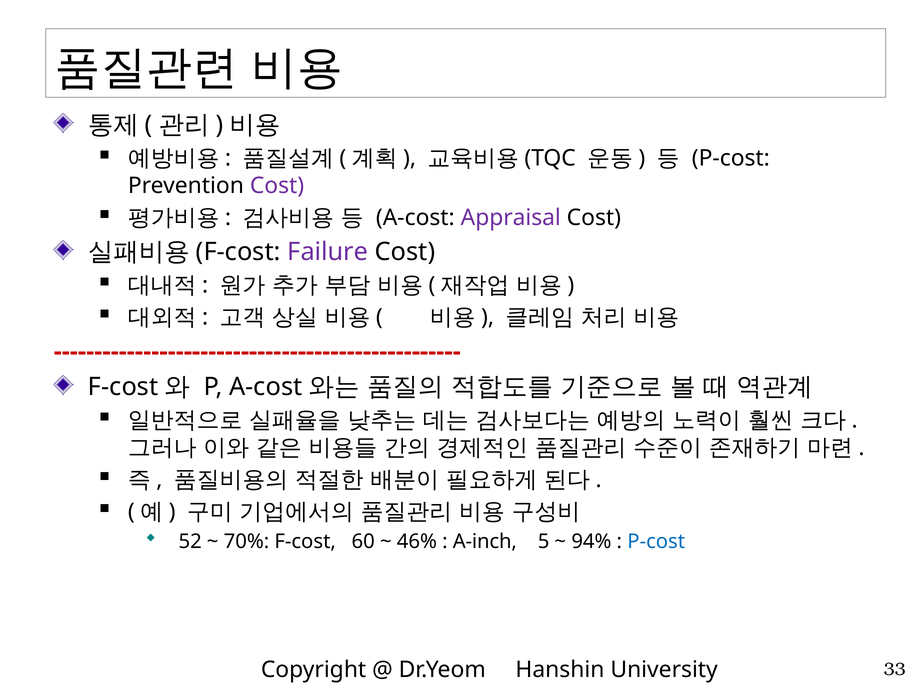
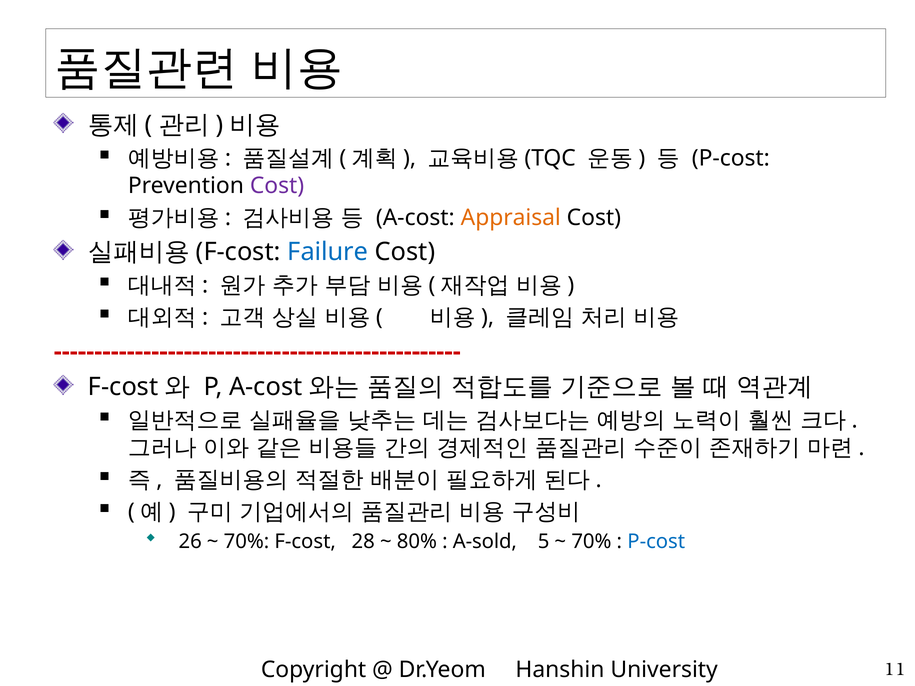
Appraisal colour: purple -> orange (511, 218)
Failure colour: purple -> blue (328, 252)
52: 52 -> 26 (190, 542)
60: 60 -> 28 (363, 542)
46%: 46% -> 80% (417, 542)
A-inch: A-inch -> A-sold (485, 542)
94%: 94% -> 70% (591, 542)
33: 33 -> 11 (895, 670)
